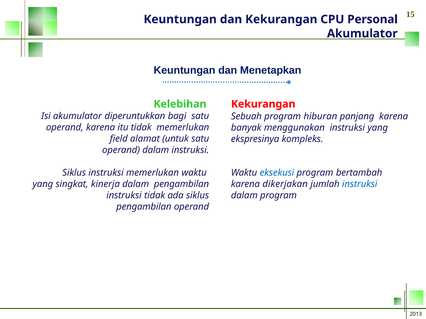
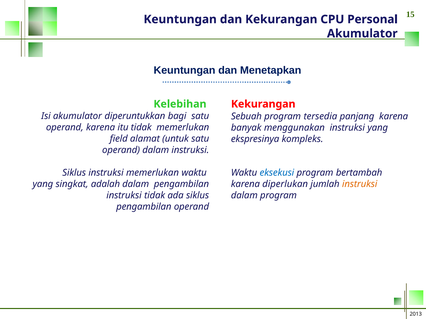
hiburan: hiburan -> tersedia (320, 117)
kinerja: kinerja -> adalah (105, 184)
dikerjakan: dikerjakan -> diperlukan (285, 184)
instruksi colour: blue -> orange (360, 184)
